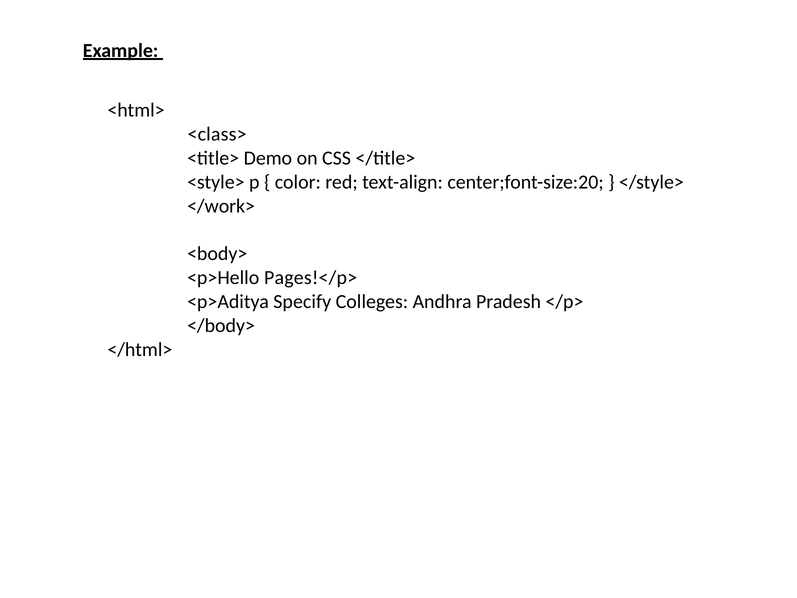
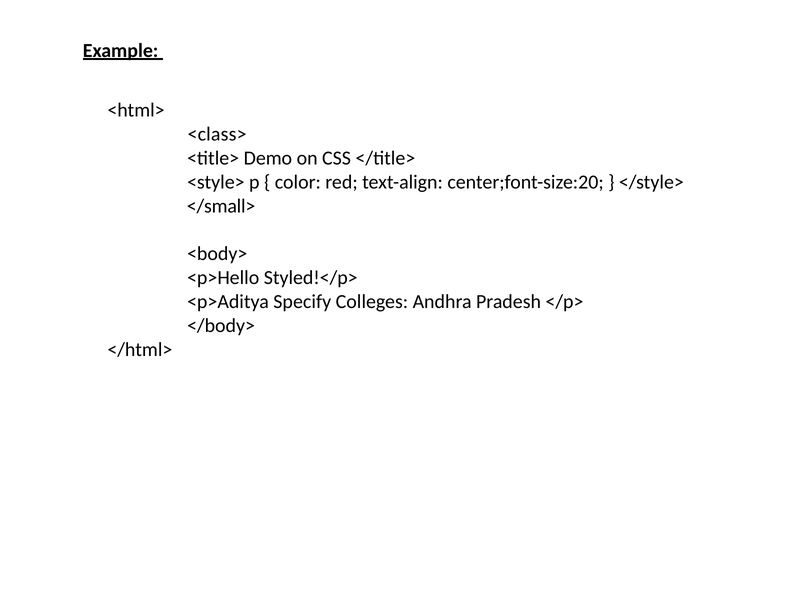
</work>: </work> -> </small> (221, 206)
Pages!</p>: Pages!</p> -> Styled!</p> (311, 278)
